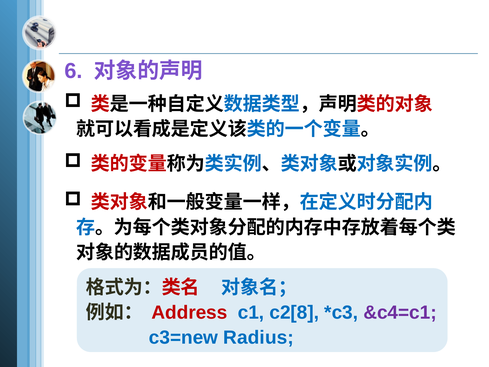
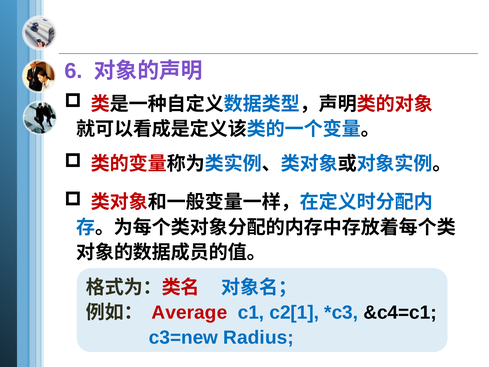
Address: Address -> Average (189, 312)
c2[8: c2[8 -> c2[1 (294, 312)
&c4=c1 colour: purple -> black (400, 312)
